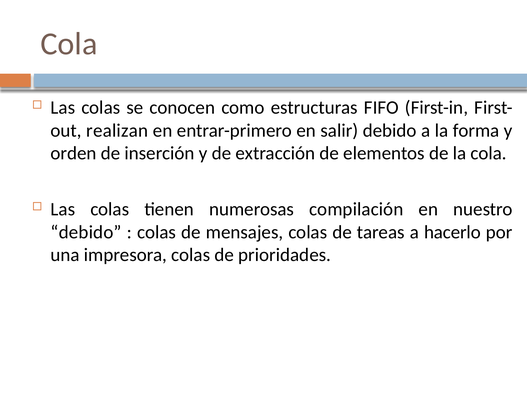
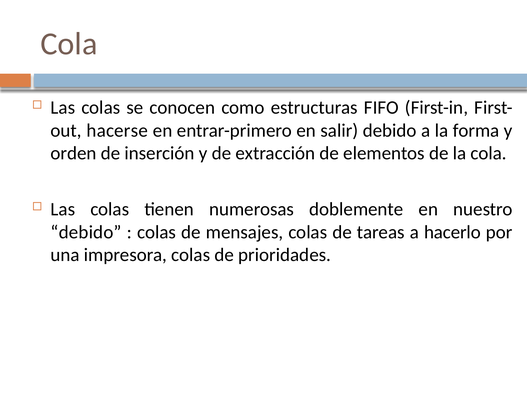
realizan: realizan -> hacerse (117, 130)
compilación: compilación -> doblemente (356, 209)
